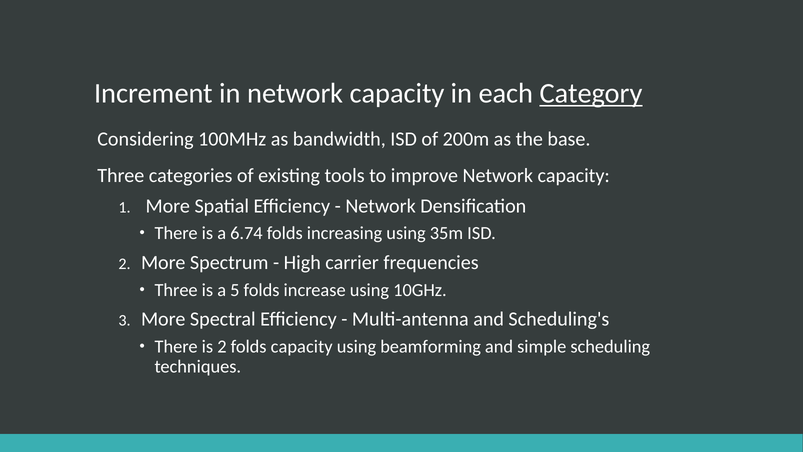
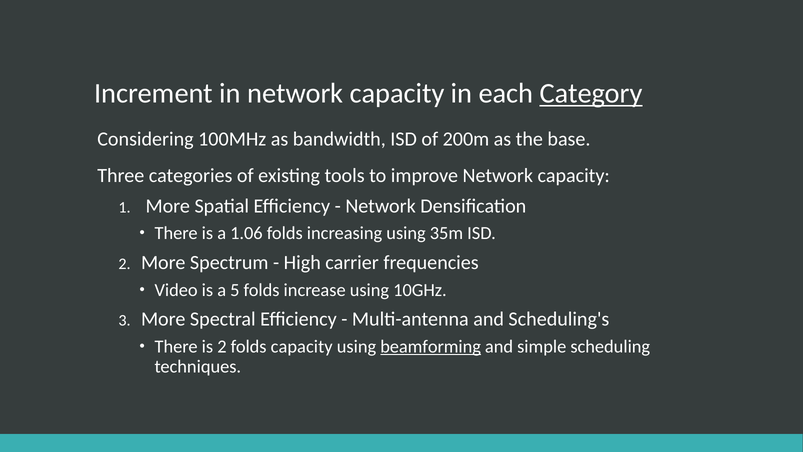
6.74: 6.74 -> 1.06 (246, 233)
Three: Three -> Video (176, 290)
beamforming underline: none -> present (431, 346)
